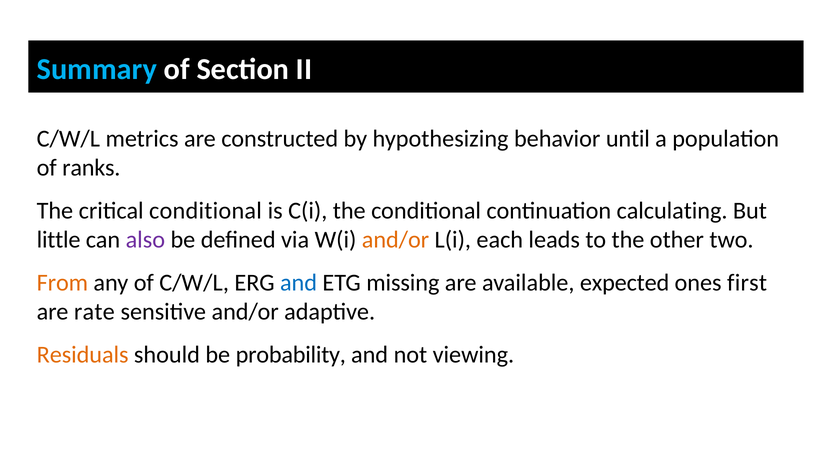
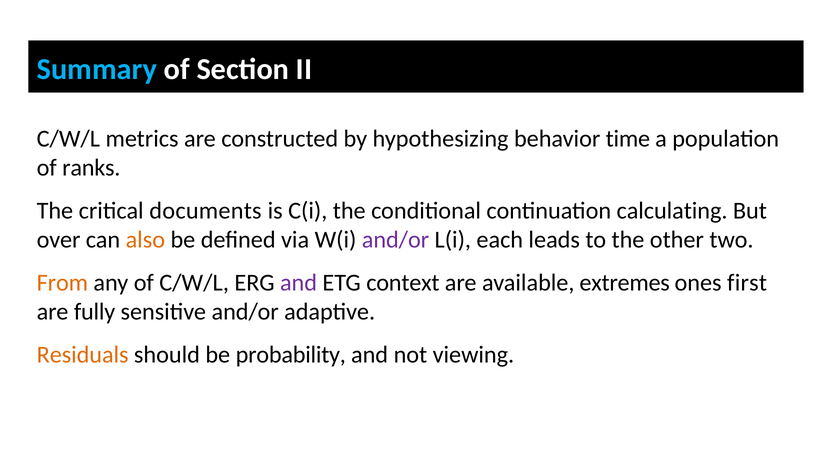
until: until -> time (628, 139)
critical conditional: conditional -> documents (205, 211)
little: little -> over (59, 240)
also colour: purple -> orange (145, 240)
and/or colour: orange -> purple (396, 240)
and colour: blue -> purple (299, 283)
missing: missing -> context (403, 283)
expected: expected -> extremes (625, 283)
rate: rate -> fully (95, 312)
